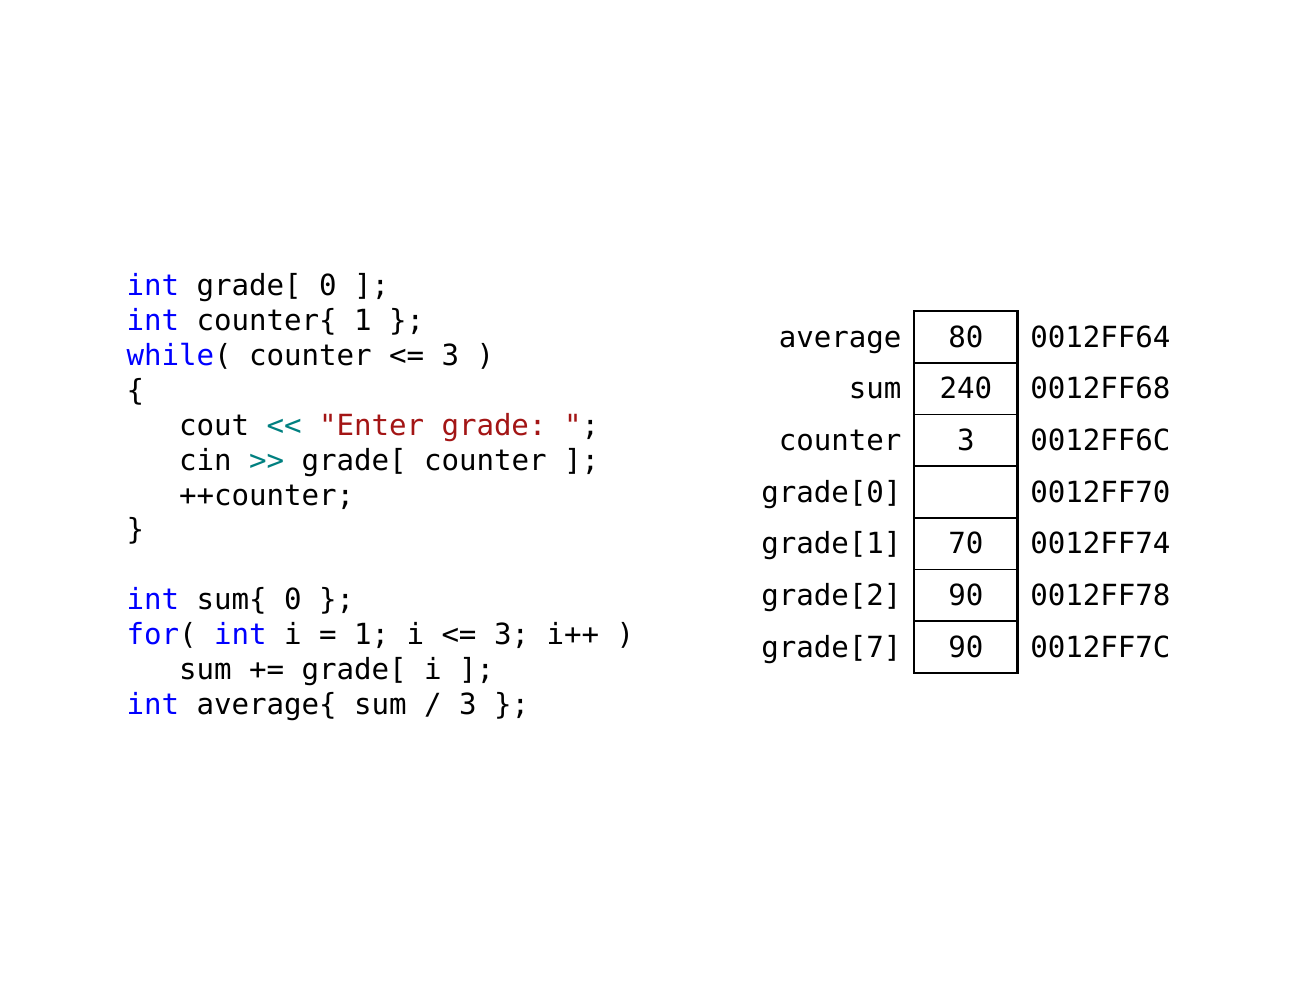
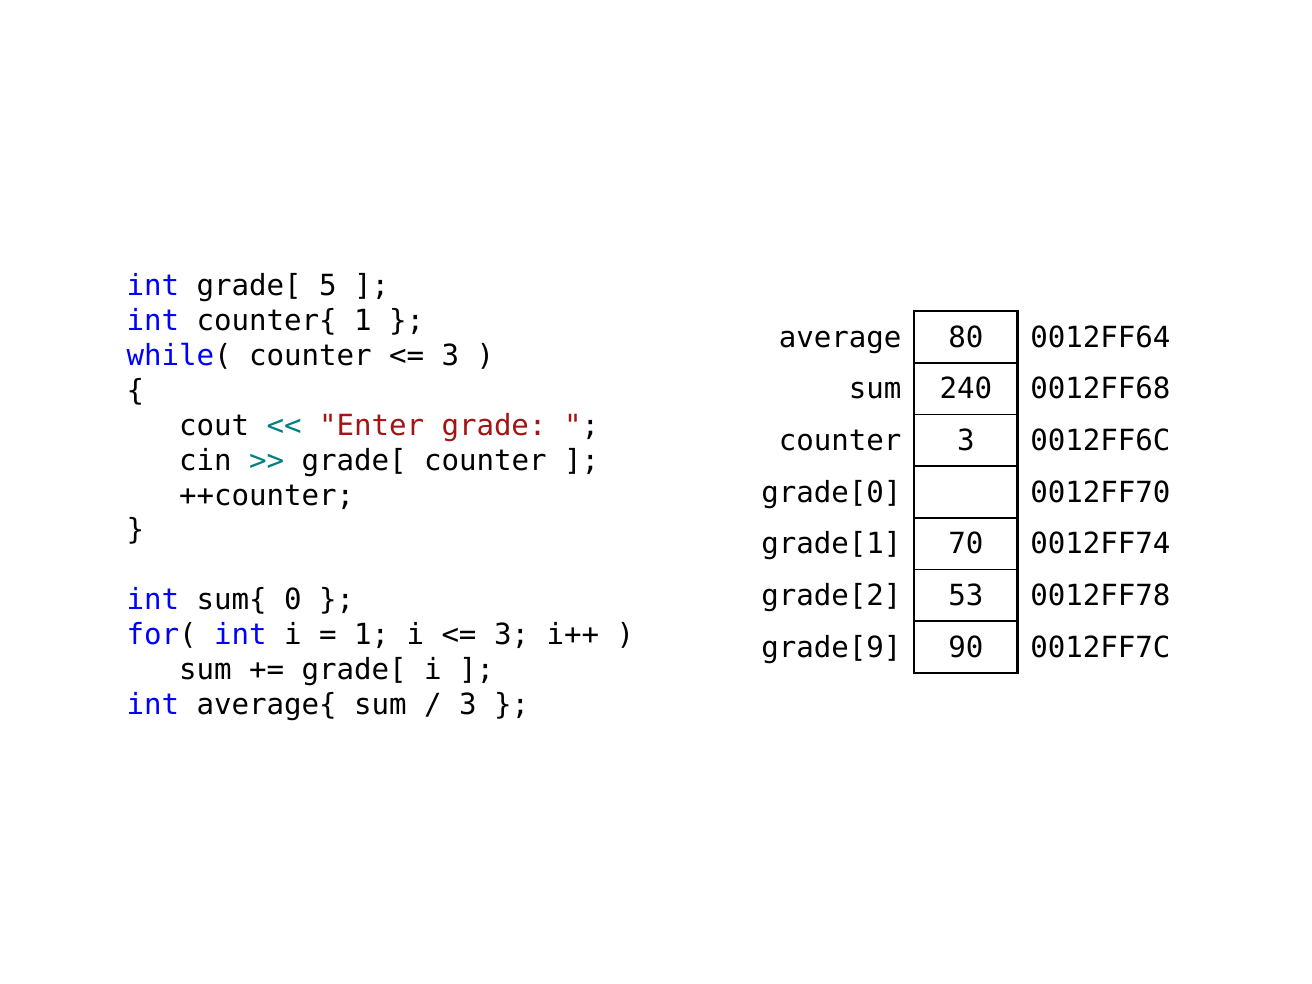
grade[ 0: 0 -> 5 (328, 286)
grade[2 90: 90 -> 53 (966, 596)
grade[7: grade[7 -> grade[9 (831, 647)
